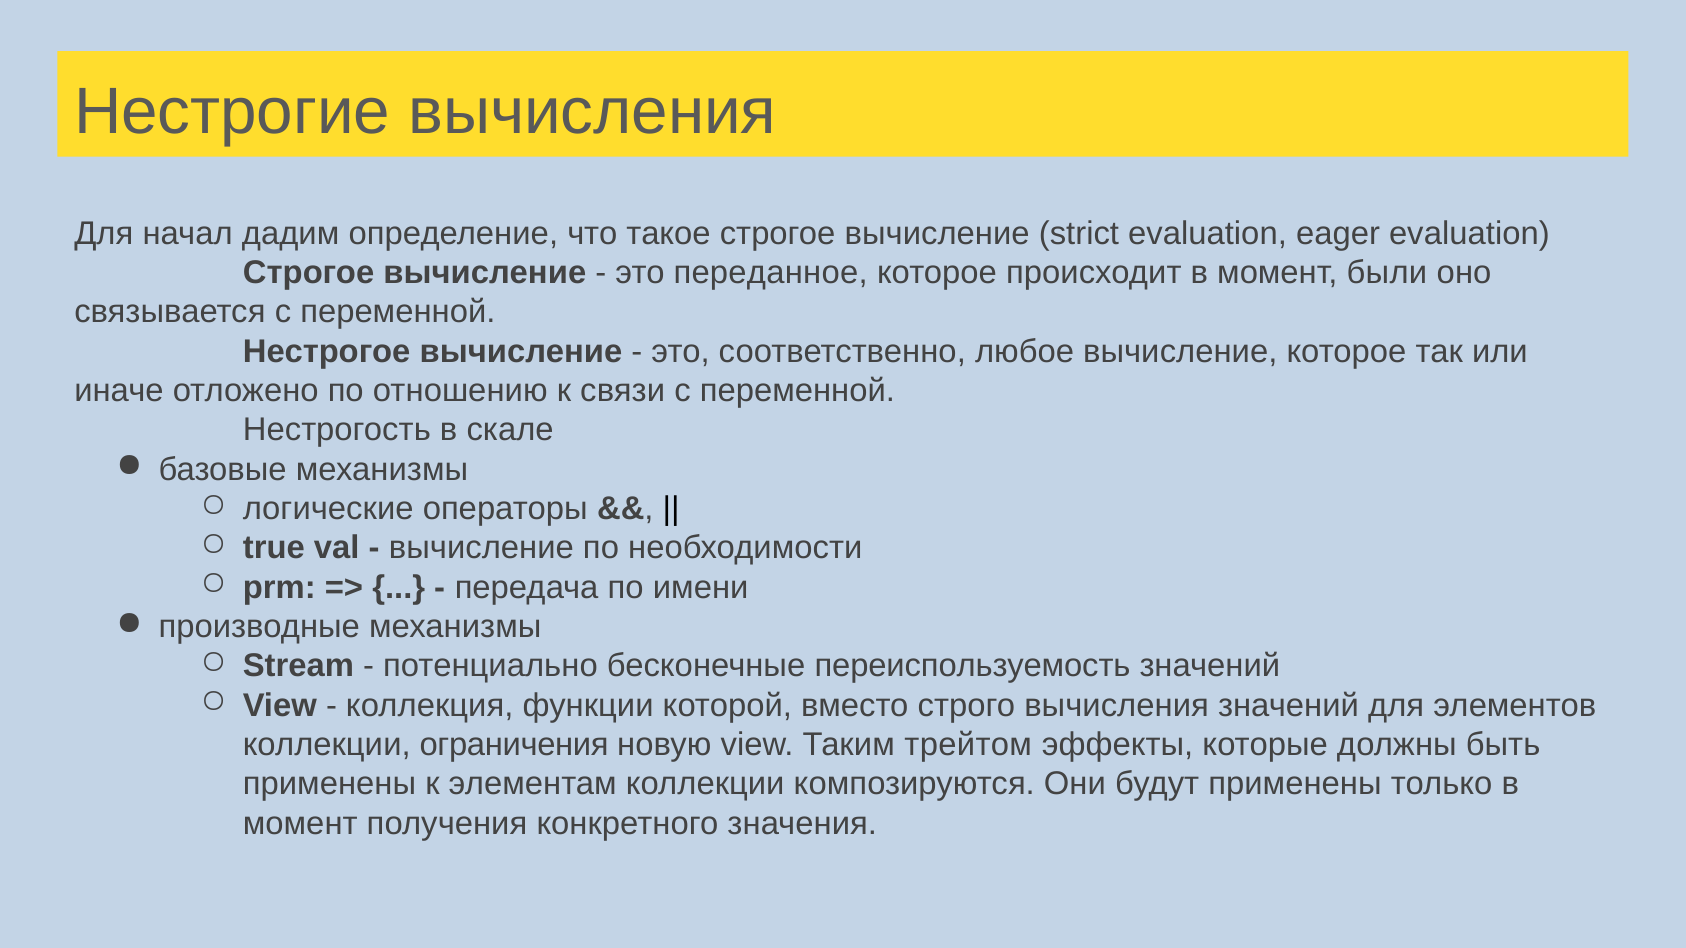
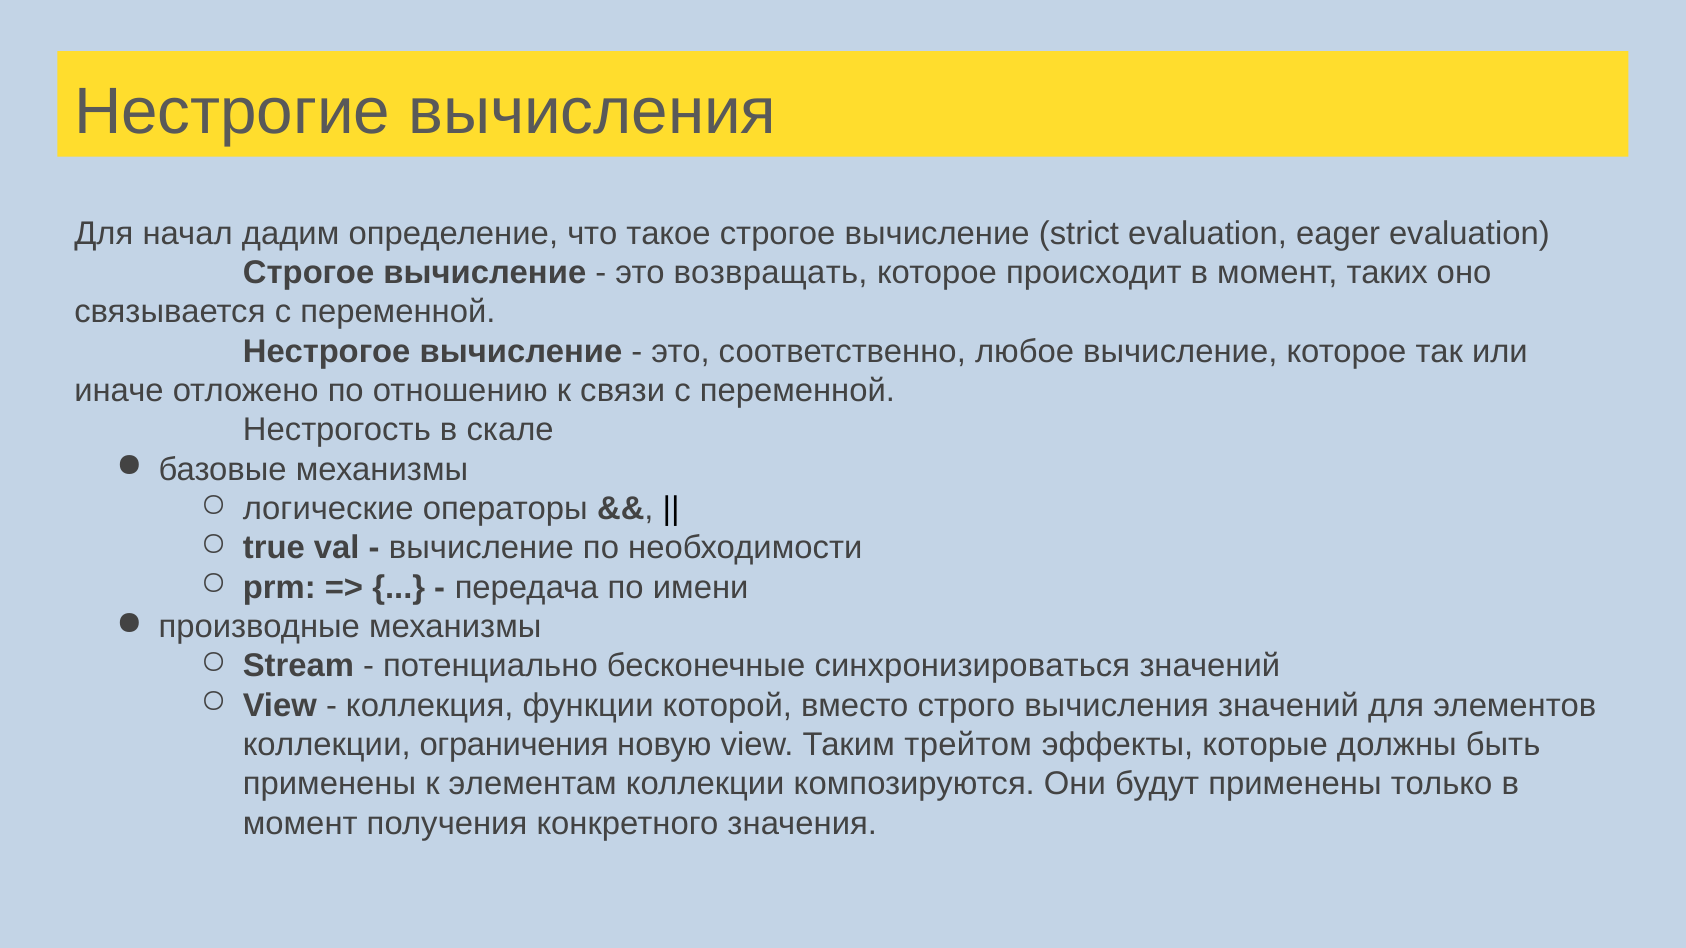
переданное: переданное -> возвращать (771, 273)
были: были -> таких (1387, 273)
переиспользуемость: переиспользуемость -> синхронизироваться (972, 666)
